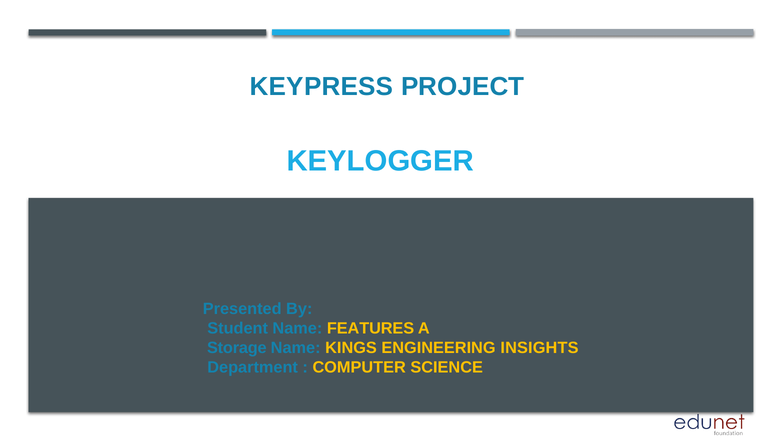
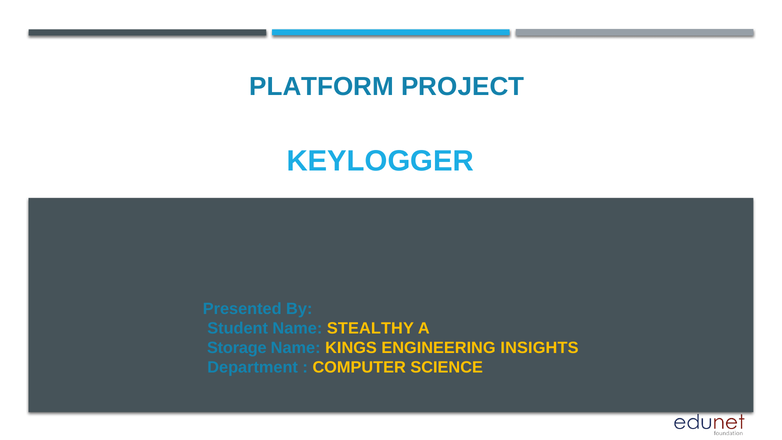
KEYPRESS: KEYPRESS -> PLATFORM (322, 87)
FEATURES: FEATURES -> STEALTHY (370, 328)
